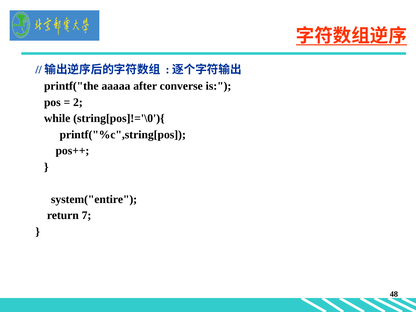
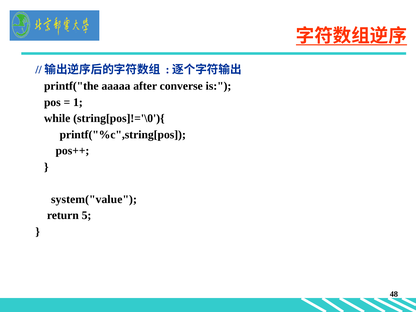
2: 2 -> 1 (78, 102)
system("entire: system("entire -> system("value (94, 199)
7: 7 -> 5 (87, 215)
